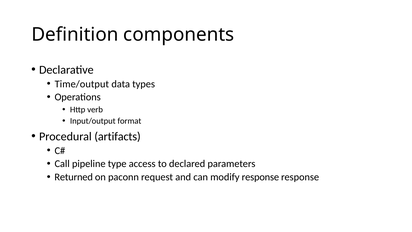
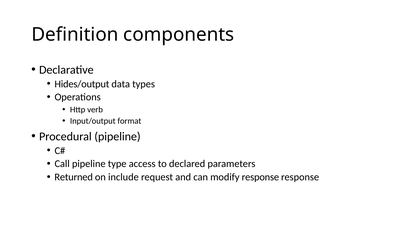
Time/output: Time/output -> Hides/output (82, 84)
Procedural artifacts: artifacts -> pipeline (117, 136)
paconn: paconn -> include (123, 177)
